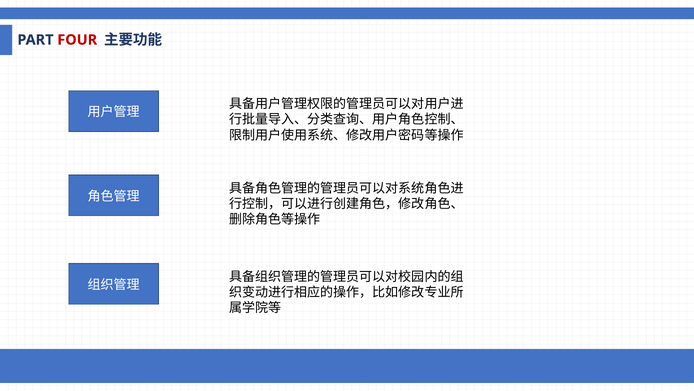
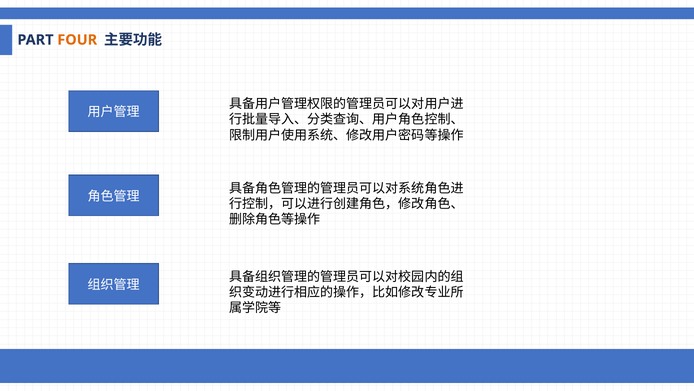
FOUR colour: red -> orange (77, 40)
